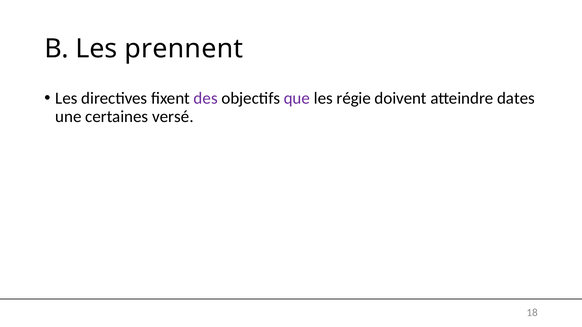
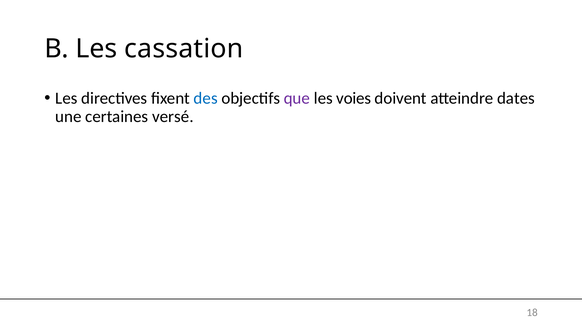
prennent: prennent -> cassation (184, 49)
des colour: purple -> blue (206, 98)
régie: régie -> voies (354, 98)
